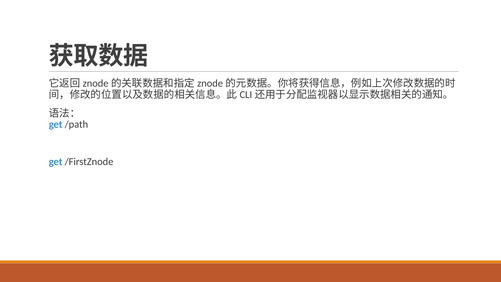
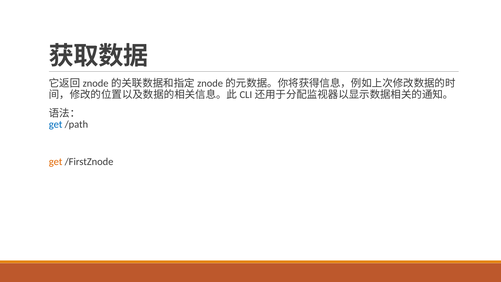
get colour: blue -> orange (56, 162)
